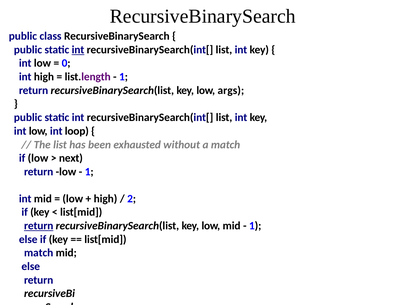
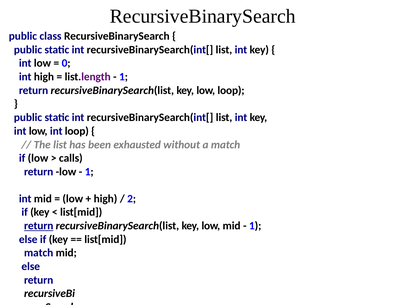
int underline: present -> none (78, 50)
low args: args -> loop (231, 90)
next: next -> calls (71, 158)
